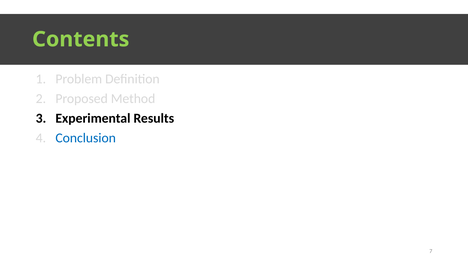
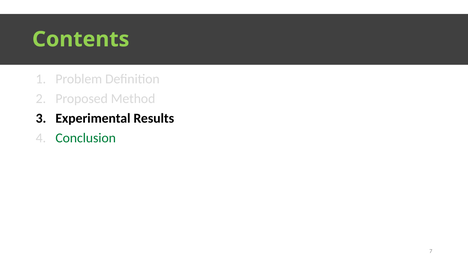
Conclusion colour: blue -> green (86, 138)
